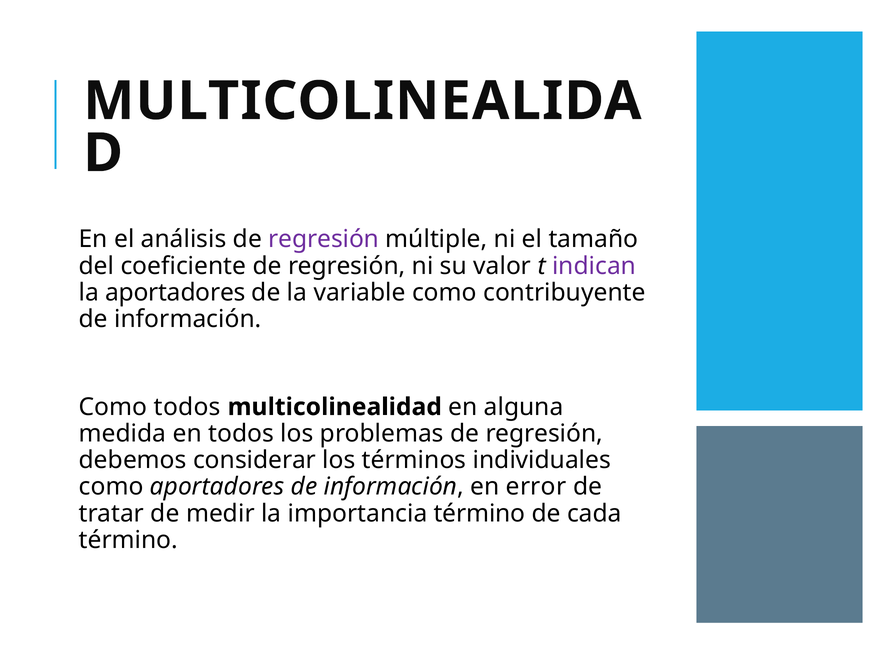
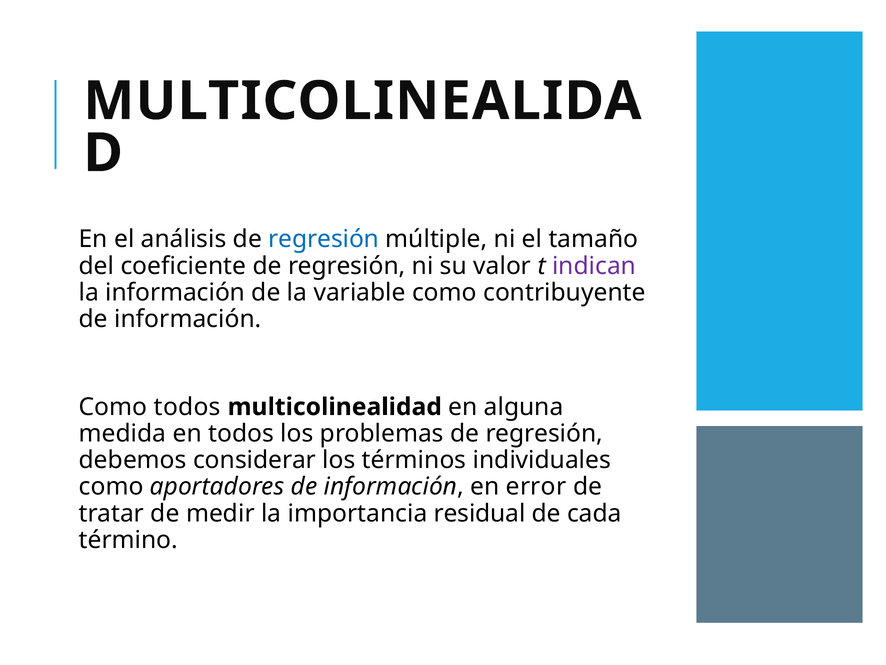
regresión colour: purple -> blue (324, 239)
la aportadores: aportadores -> información (175, 292)
importancia término: término -> residual (480, 513)
